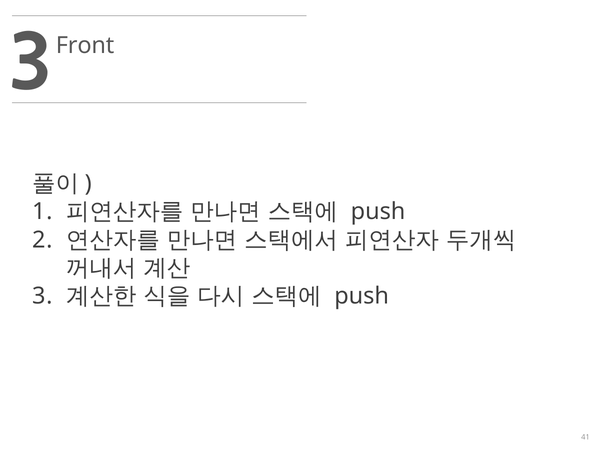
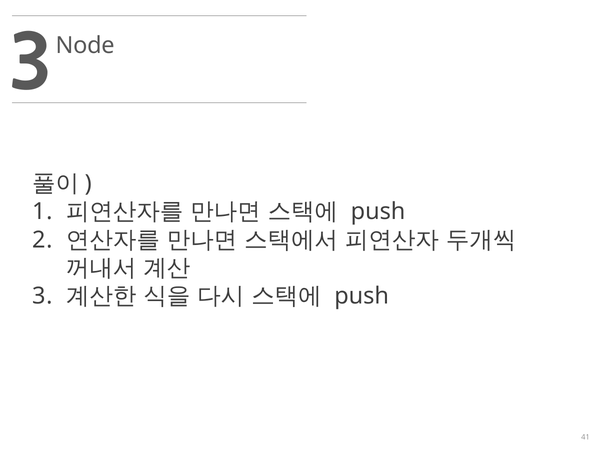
Front: Front -> Node (85, 45)
